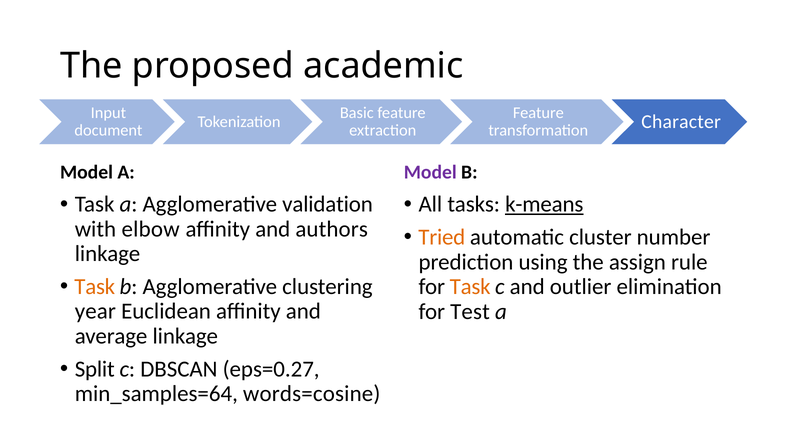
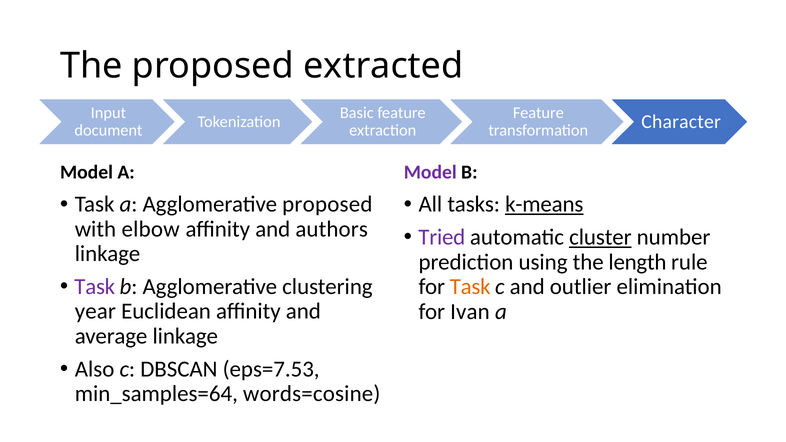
academic: academic -> extracted (383, 66)
Agglomerative validation: validation -> proposed (327, 204)
Tried colour: orange -> purple (442, 237)
cluster underline: none -> present (600, 237)
assign: assign -> length (637, 262)
Task colour: orange -> purple (95, 287)
Test: Test -> Ivan (470, 312)
Split: Split -> Also (95, 369)
eps=0.27: eps=0.27 -> eps=7.53 (271, 369)
